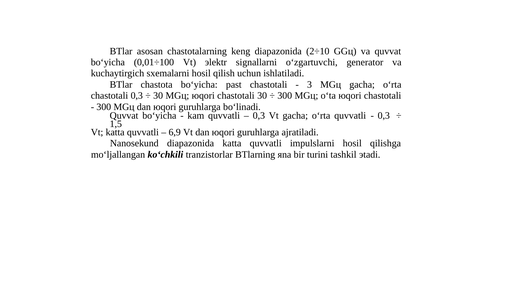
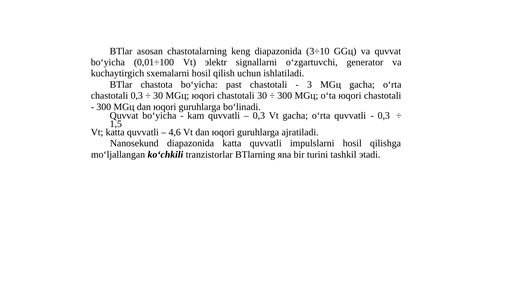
2÷10: 2÷10 -> 3÷10 (318, 51)
6,9: 6,9 -> 4,6 (175, 132)
